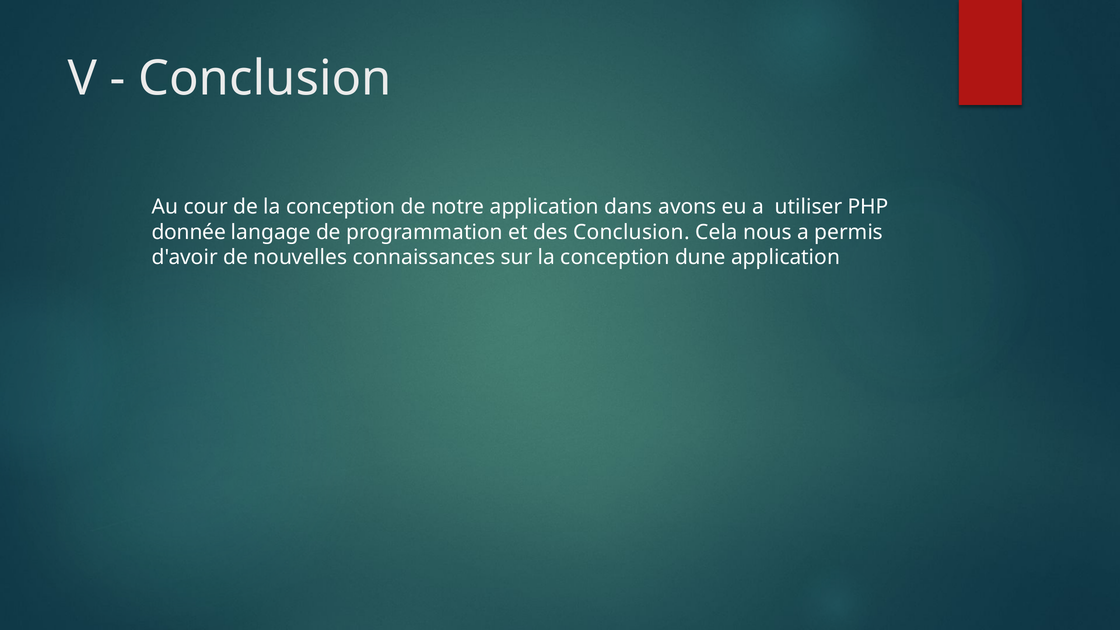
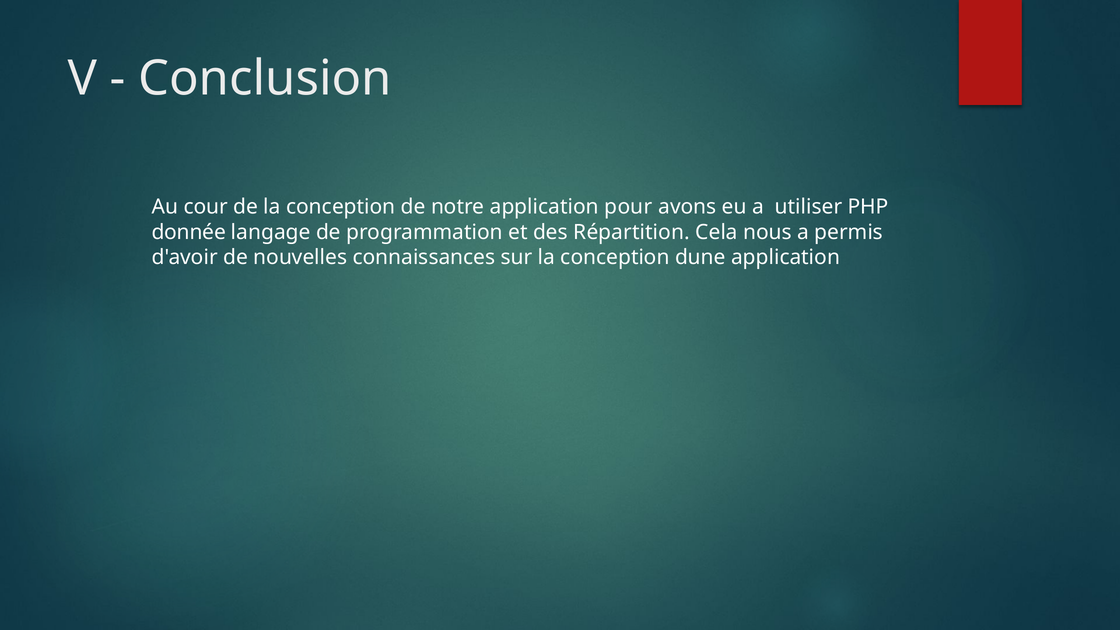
dans: dans -> pour (628, 207)
des Conclusion: Conclusion -> Répartition (632, 232)
